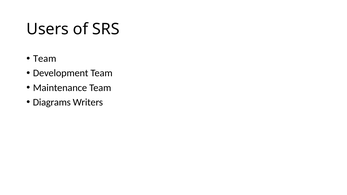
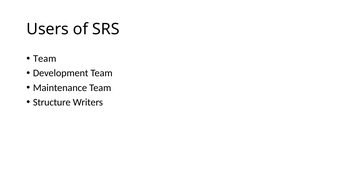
Diagrams: Diagrams -> Structure (52, 102)
